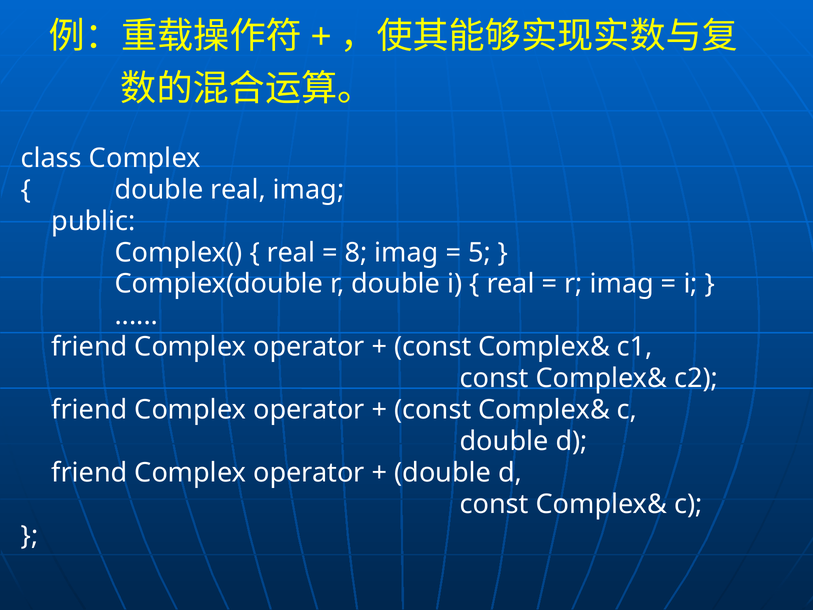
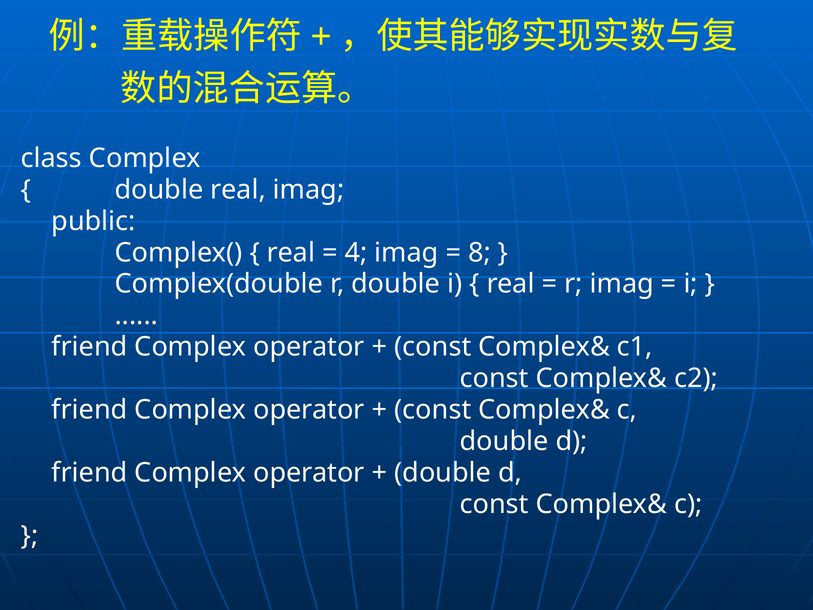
8: 8 -> 4 (356, 252)
5: 5 -> 8 (480, 252)
